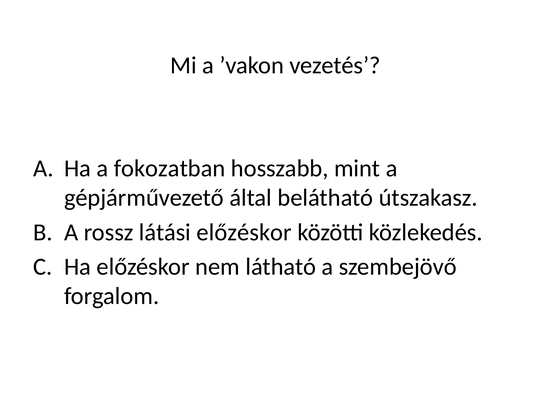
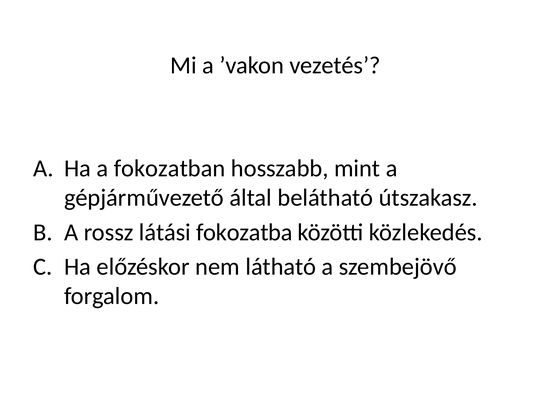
látási előzéskor: előzéskor -> fokozatba (244, 232)
